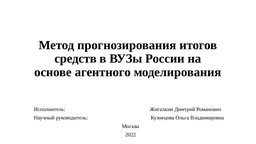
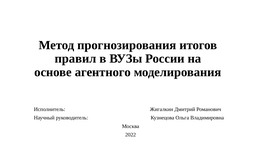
средств: средств -> правил (76, 59)
